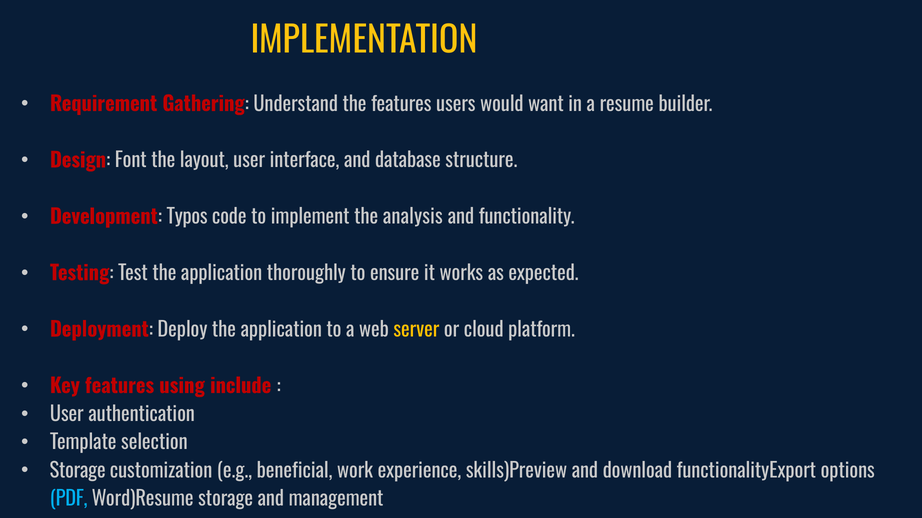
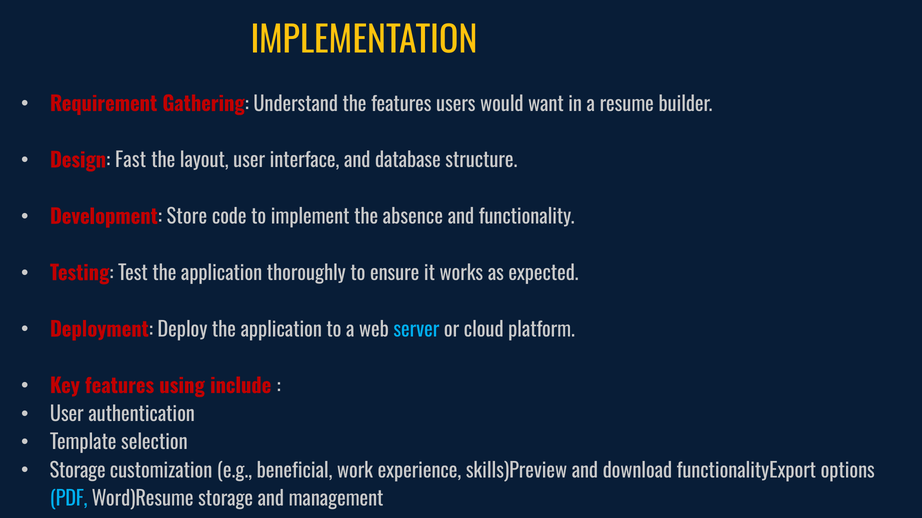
Font: Font -> Fast (131, 161)
Typos: Typos -> Store (187, 217)
analysis: analysis -> absence (413, 217)
server colour: yellow -> light blue (416, 330)
